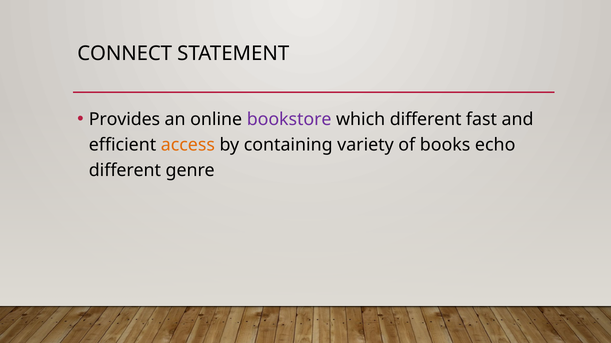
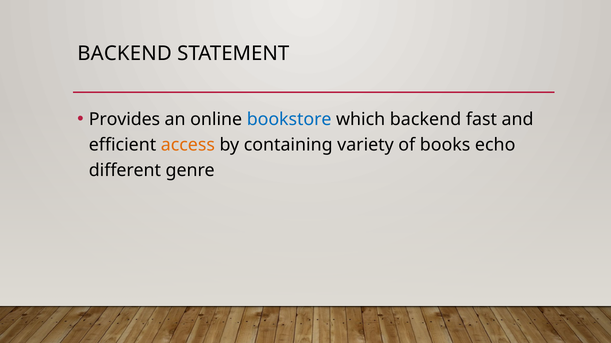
CONNECT: CONNECT -> BACKEND (125, 53)
bookstore colour: purple -> blue (289, 119)
which different: different -> backend (426, 119)
